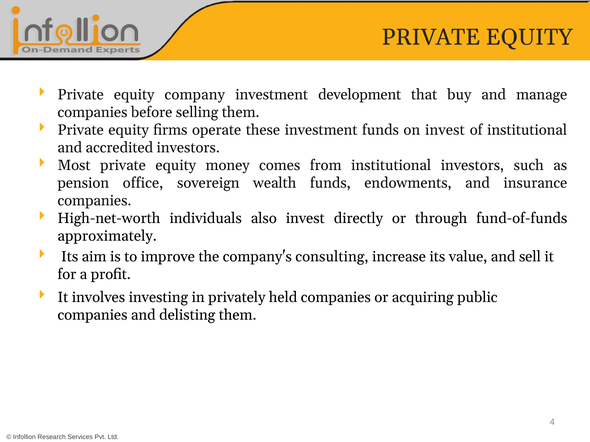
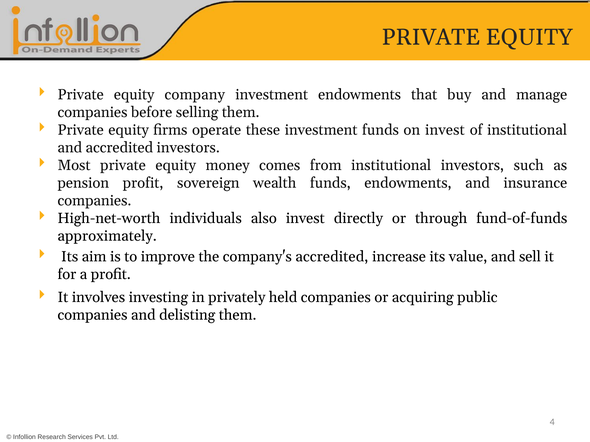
investment development: development -> endowments (360, 95)
pension office: office -> profit (143, 183)
company's consulting: consulting -> accredited (332, 257)
